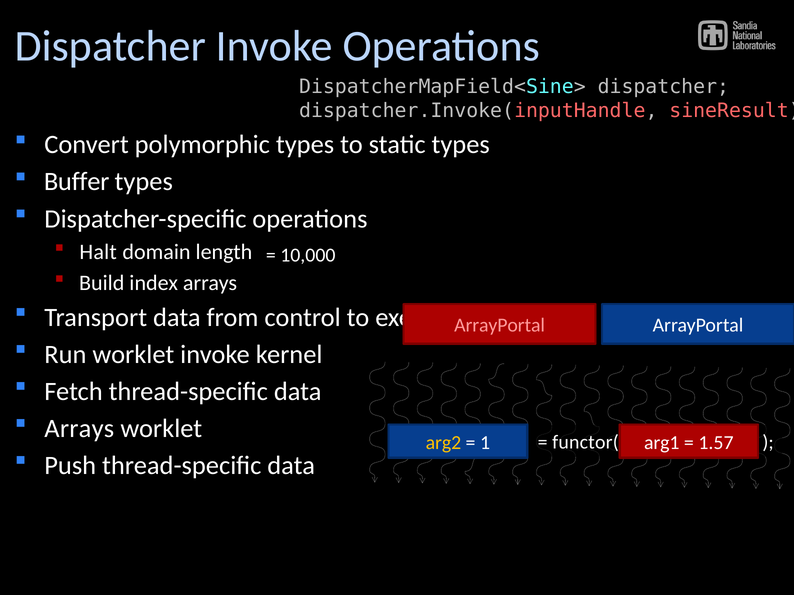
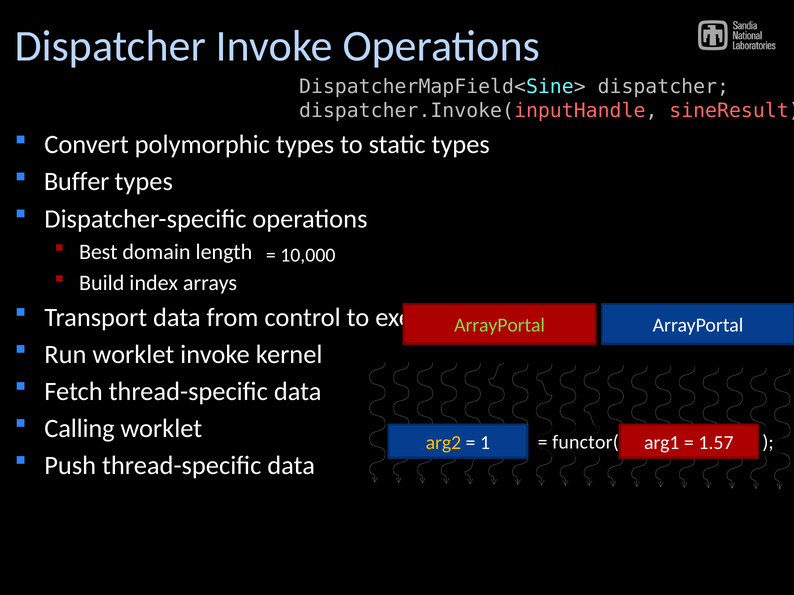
Halt: Halt -> Best (98, 252)
ArrayPortal colour: pink -> light green (500, 326)
Arrays: Arrays -> Calling (79, 429)
